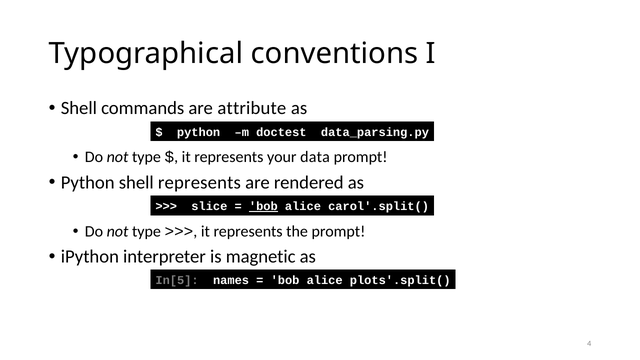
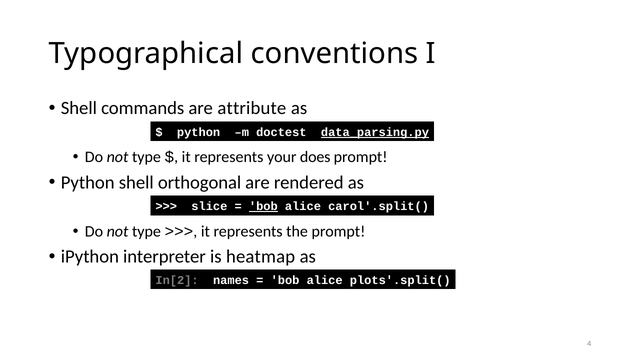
data_parsing.py underline: none -> present (375, 132)
data: data -> does (315, 157)
shell represents: represents -> orthogonal (200, 182)
magnetic: magnetic -> heatmap (261, 257)
In[5: In[5 -> In[2 (177, 280)
